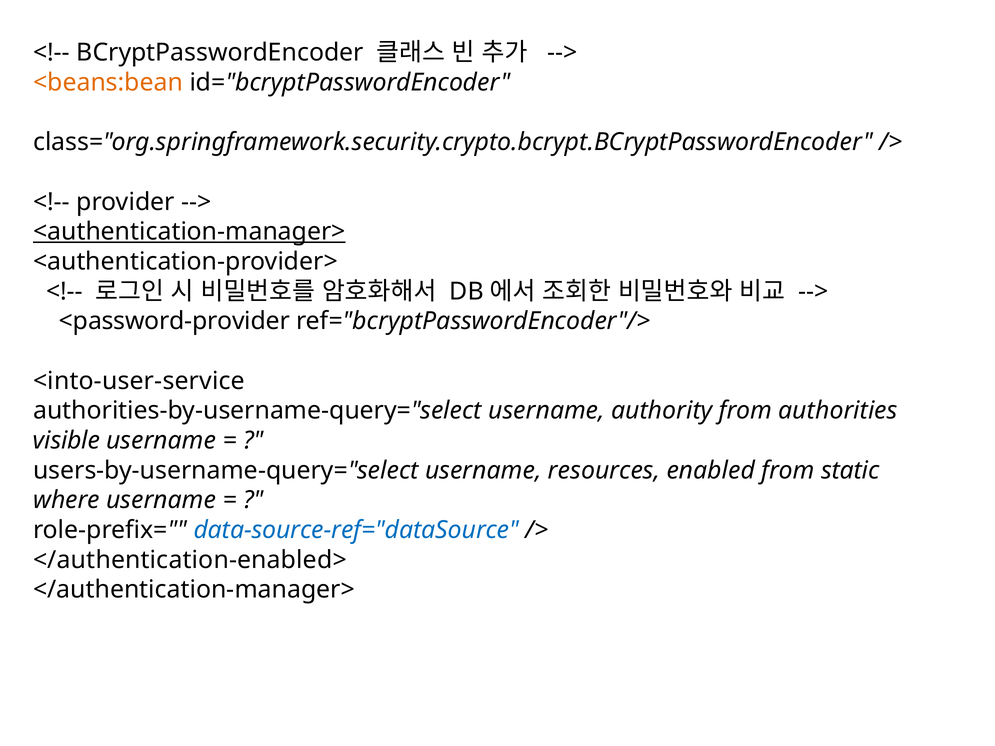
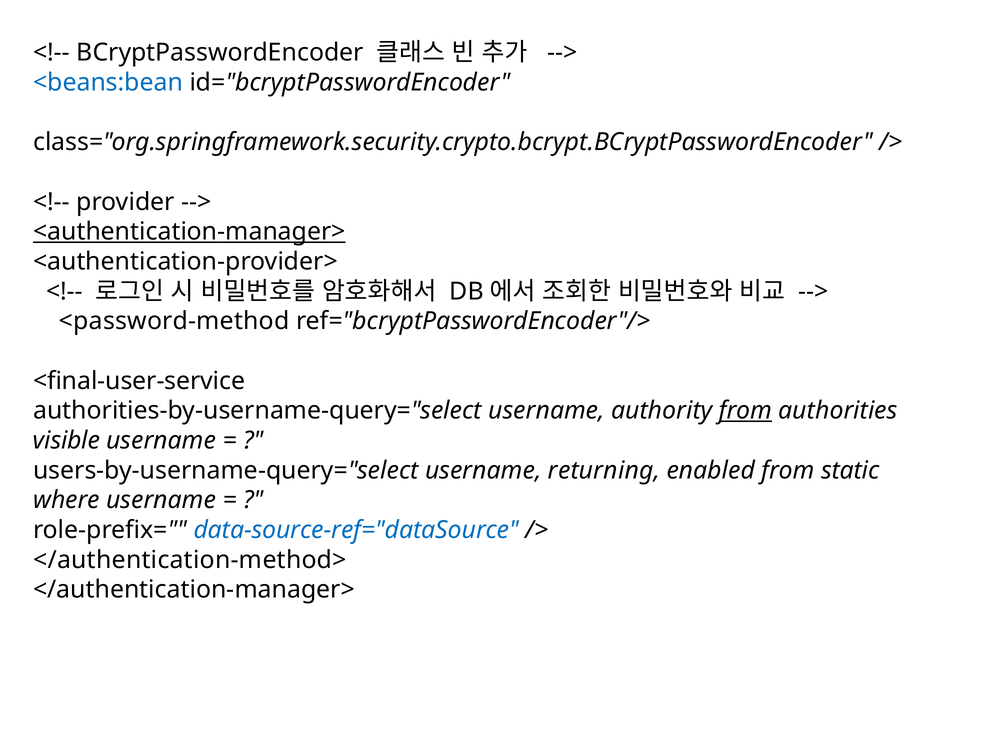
<beans:bean colour: orange -> blue (108, 82)
<password-provider: <password-provider -> <password-method (174, 321)
<into-user-service: <into-user-service -> <final-user-service (139, 381)
from underline: none -> present (745, 411)
resources: resources -> returning (604, 471)
</authentication-enabled>: </authentication-enabled> -> </authentication-method> (190, 560)
